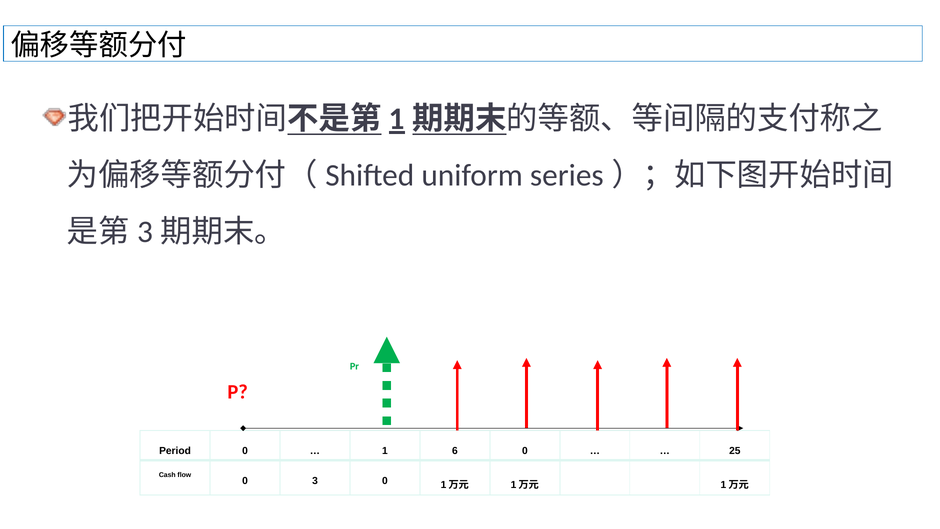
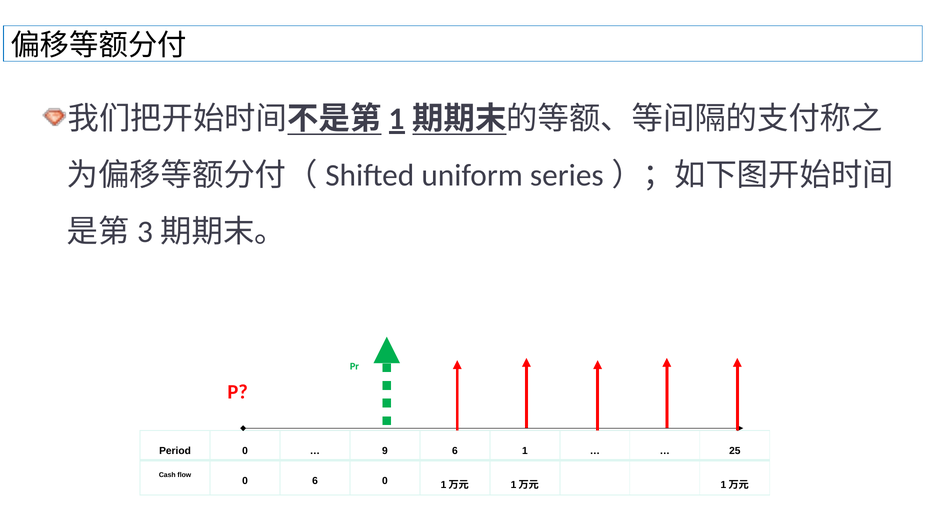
1: 1 -> 9 (385, 451)
6 0: 0 -> 1 (525, 451)
0 3: 3 -> 6 (315, 480)
